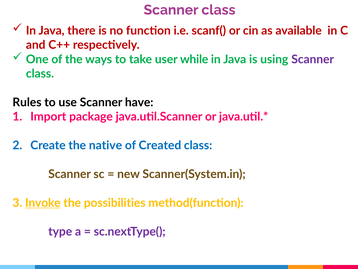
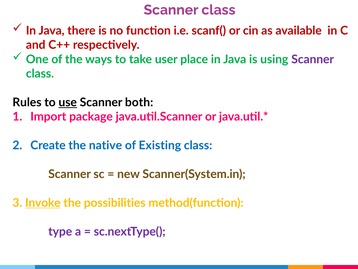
while: while -> place (194, 59)
use underline: none -> present (68, 102)
have: have -> both (139, 102)
Created: Created -> Existing (160, 145)
